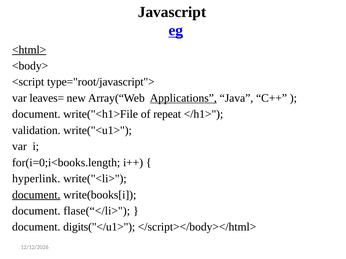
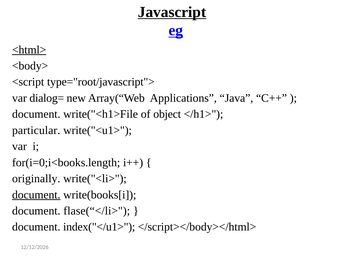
Javascript underline: none -> present (172, 12)
leaves=: leaves= -> dialog= (47, 98)
Applications underline: present -> none (183, 98)
repeat: repeat -> object (167, 114)
validation: validation -> particular (36, 131)
hyperlink: hyperlink -> originally (36, 179)
digits("</u1>: digits("</u1> -> index("</u1> (99, 227)
